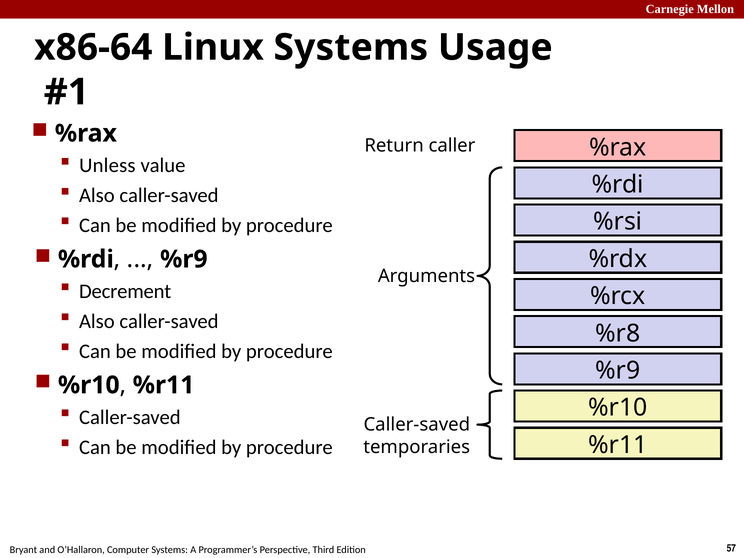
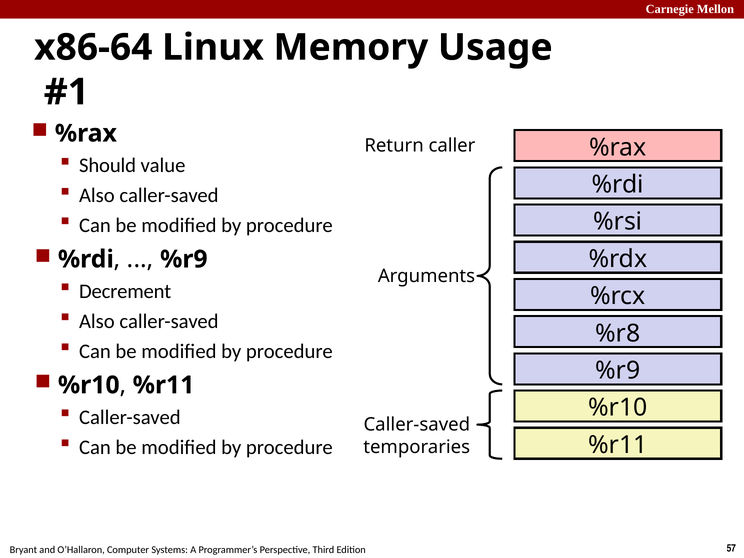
Linux Systems: Systems -> Memory (351, 47)
Unless: Unless -> Should (108, 166)
